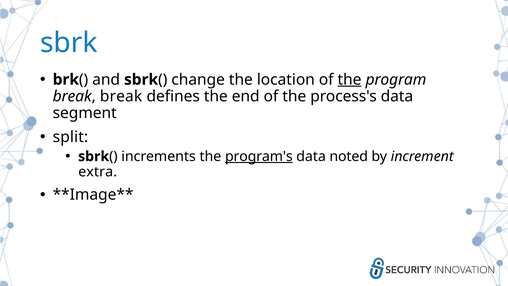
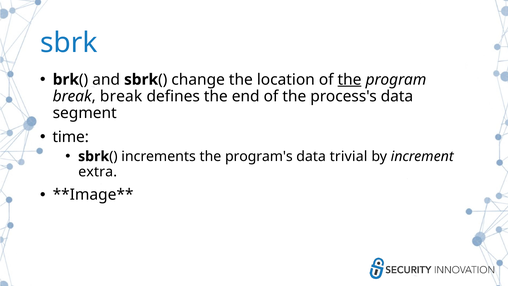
split: split -> time (71, 137)
program's underline: present -> none (259, 156)
noted: noted -> trivial (349, 156)
